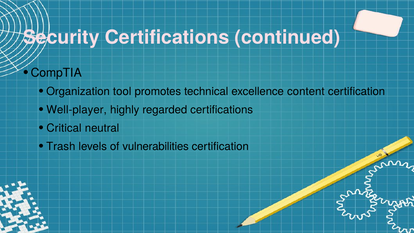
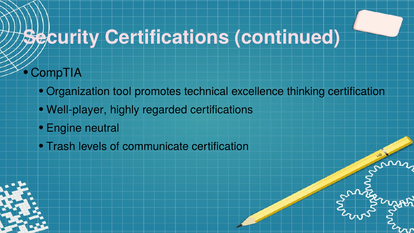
content: content -> thinking (306, 92)
Critical: Critical -> Engine (64, 128)
vulnerabilities: vulnerabilities -> communicate (156, 146)
